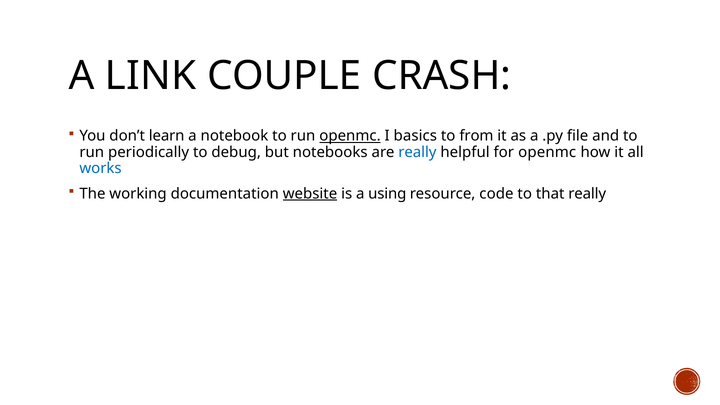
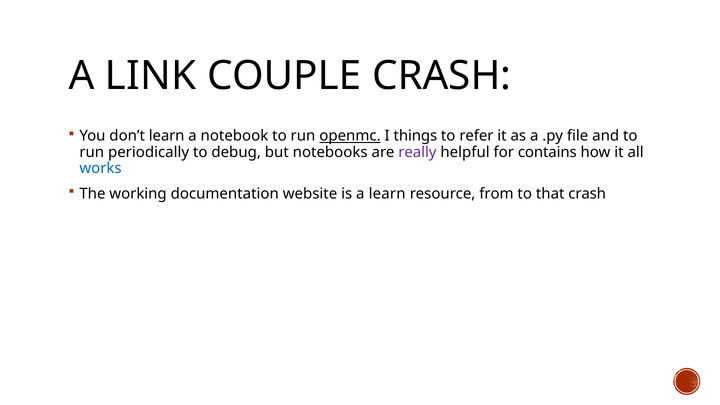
basics: basics -> things (415, 136)
from: from -> refer (476, 136)
really colour: blue -> purple (417, 152)
for openmc: openmc -> contains (547, 152)
website underline: present -> none (310, 194)
a using: using -> learn (387, 194)
code: code -> from (497, 194)
that really: really -> crash (587, 194)
